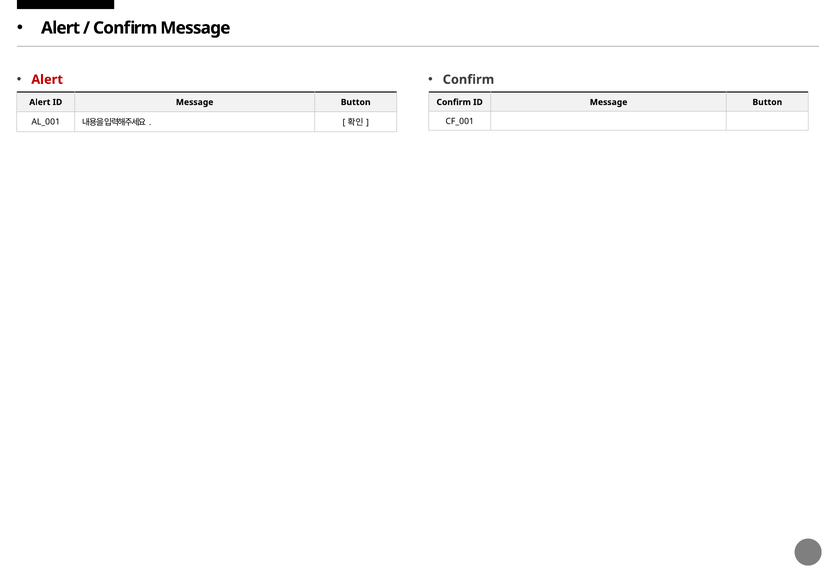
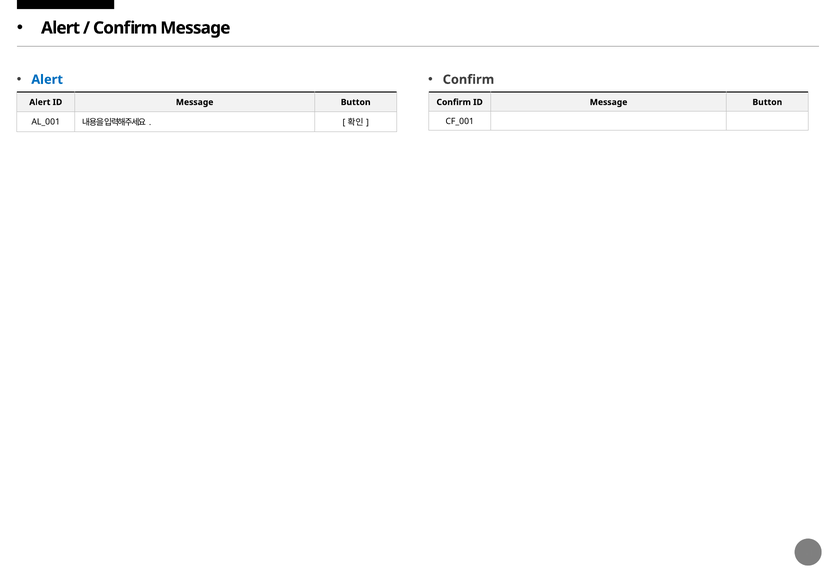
Alert colour: red -> blue (47, 80)
